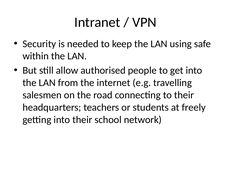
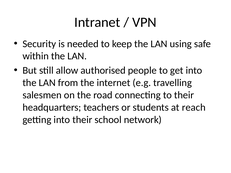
freely: freely -> reach (194, 108)
